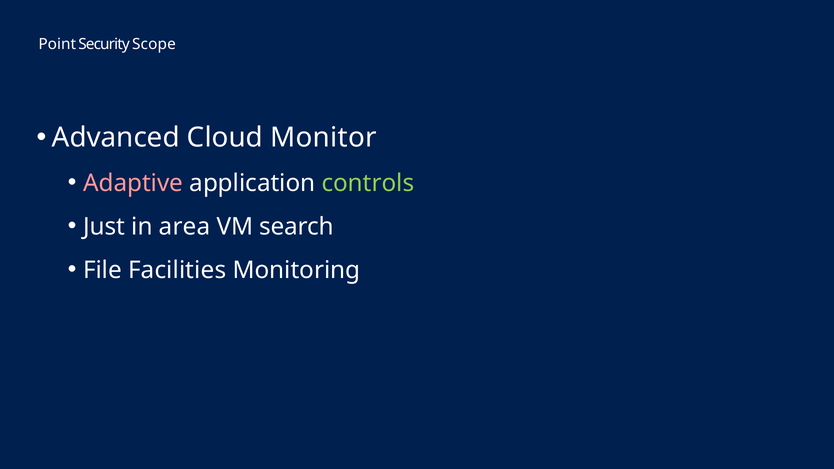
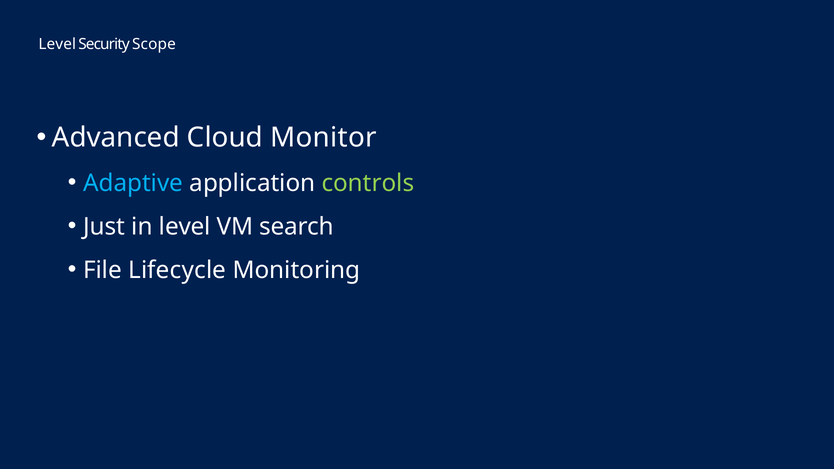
Point: Point -> Level (57, 44)
Adaptive colour: pink -> light blue (133, 183)
in area: area -> level (185, 227)
Facilities: Facilities -> Lifecycle (177, 270)
